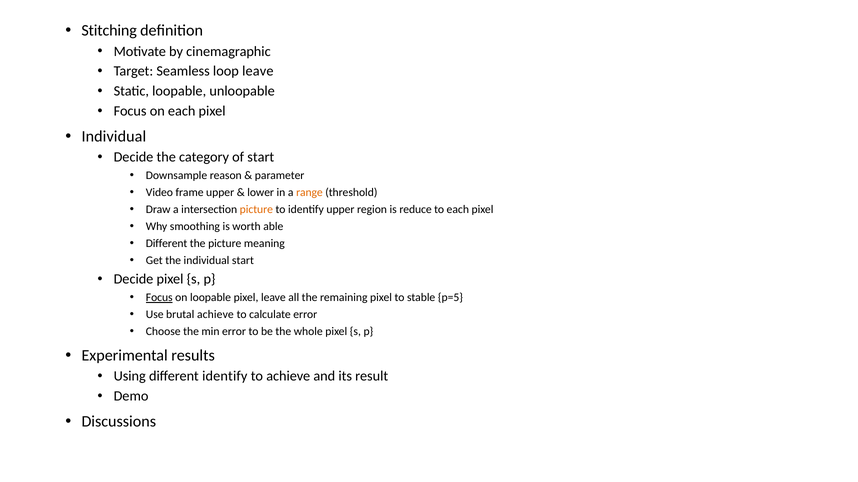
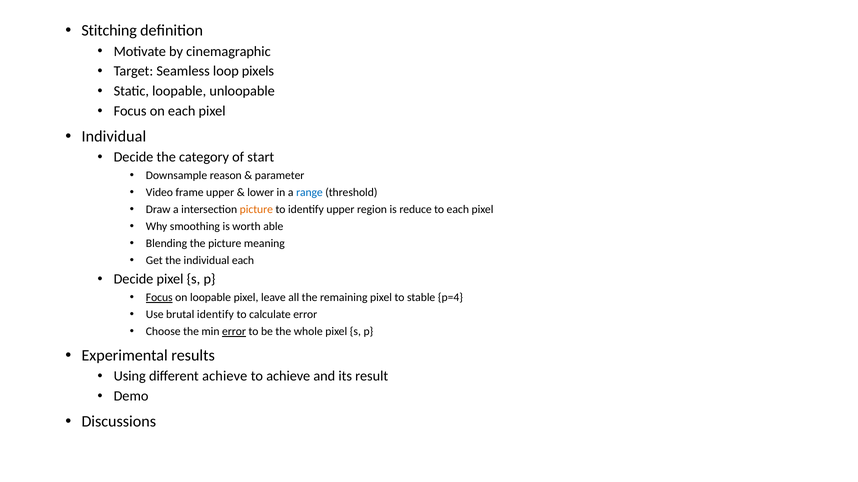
loop leave: leave -> pixels (258, 71)
range colour: orange -> blue (309, 193)
Different: Different -> Blending (166, 244)
individual start: start -> each (243, 261)
p=5: p=5 -> p=4 (450, 298)
brutal achieve: achieve -> identify (215, 315)
error underline: none -> present (234, 332)
different identify: identify -> achieve (225, 377)
